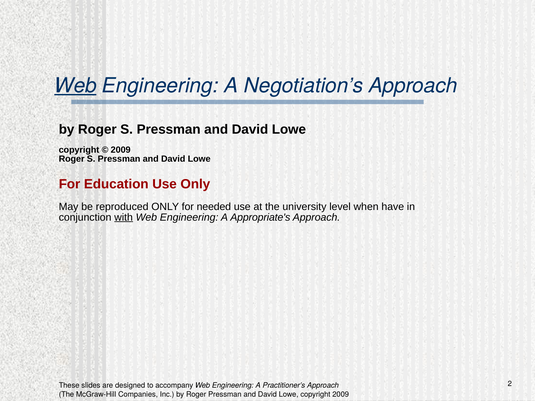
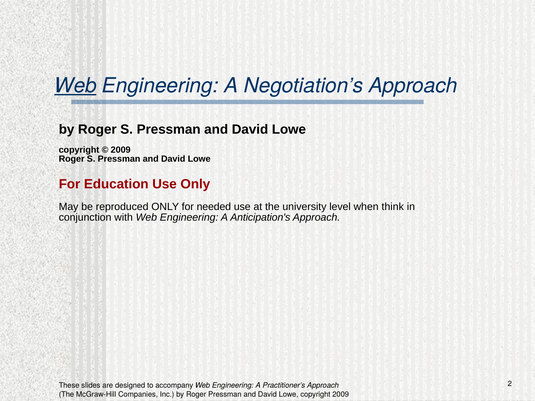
have: have -> think (393, 207)
with underline: present -> none (124, 217)
Appropriate's: Appropriate's -> Anticipation's (260, 217)
